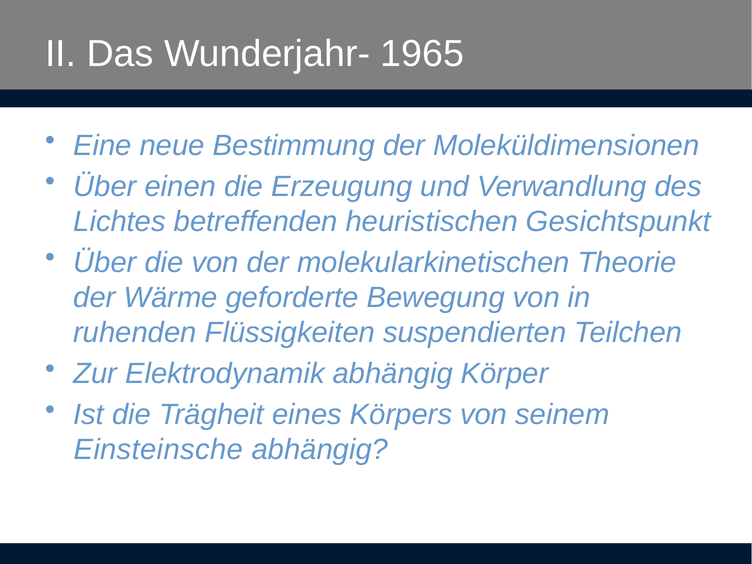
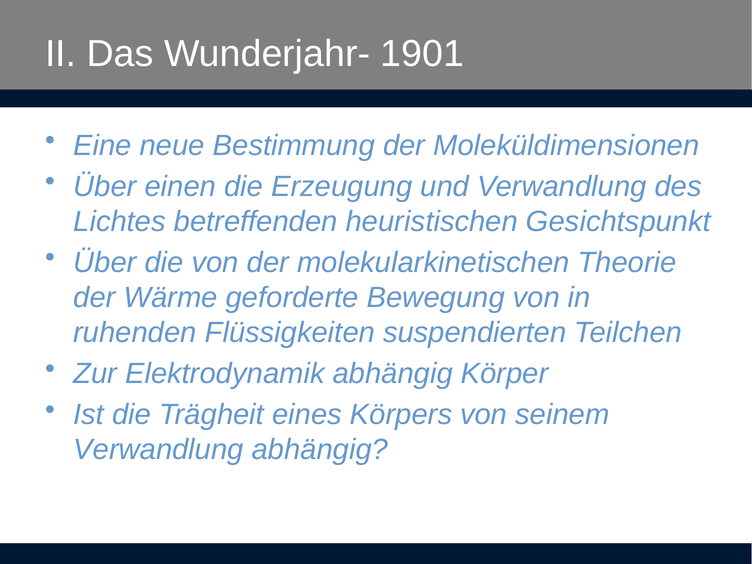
1965: 1965 -> 1901 (422, 54)
Einsteinsche: Einsteinsche -> Verwandlung (159, 450)
